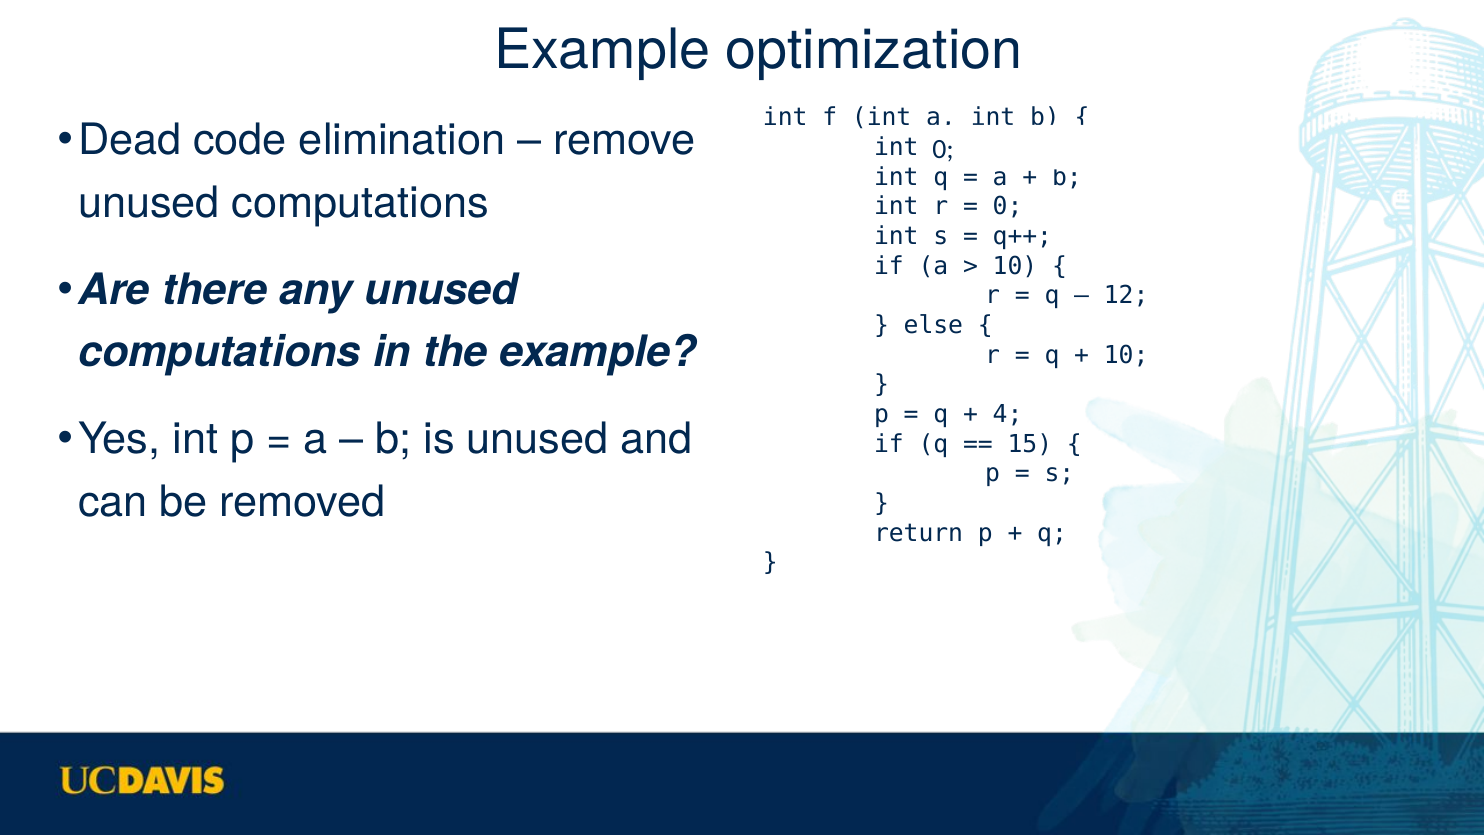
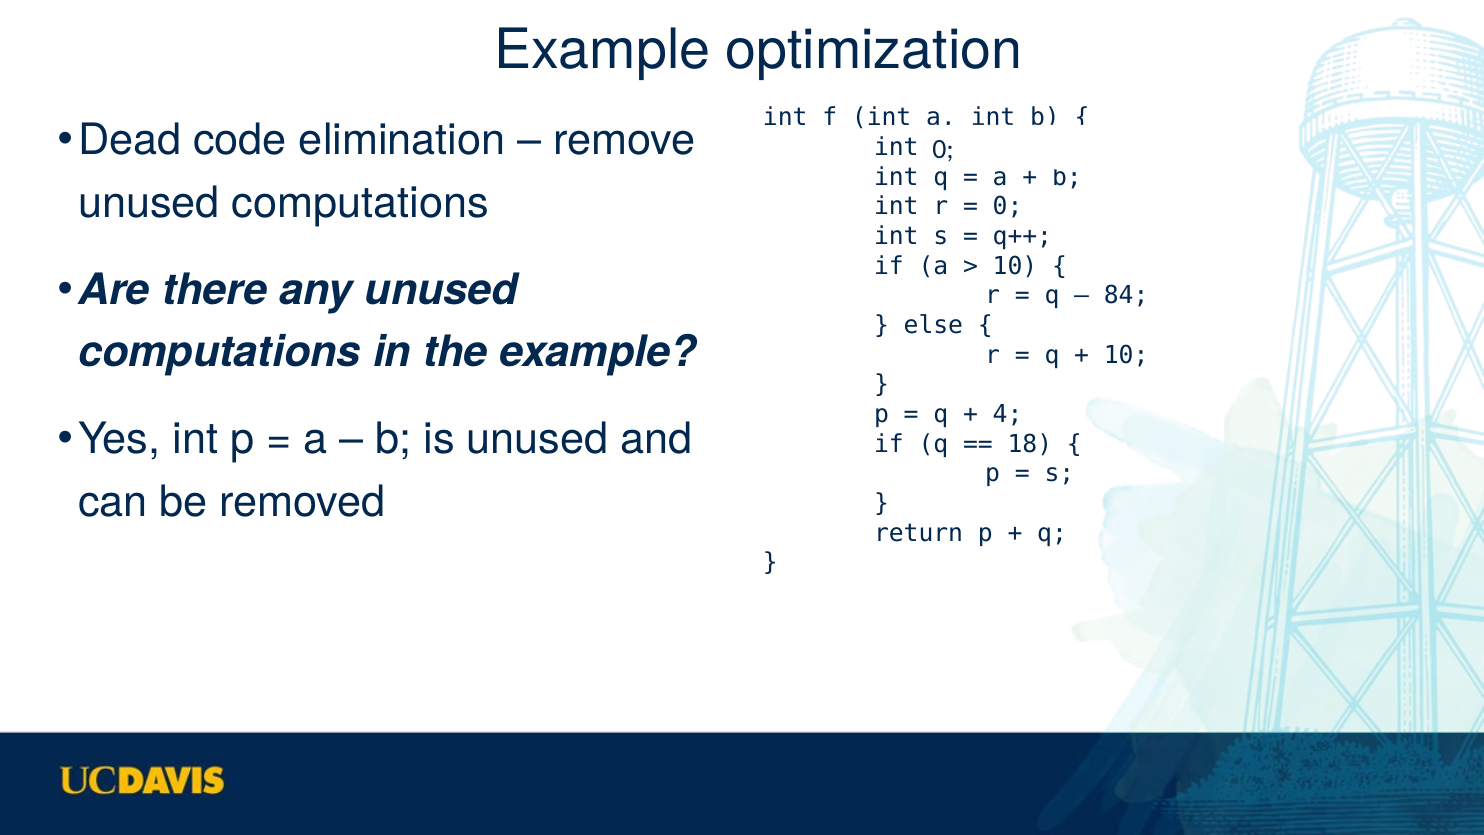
12: 12 -> 84 (1126, 296)
15: 15 -> 18 (1030, 444)
